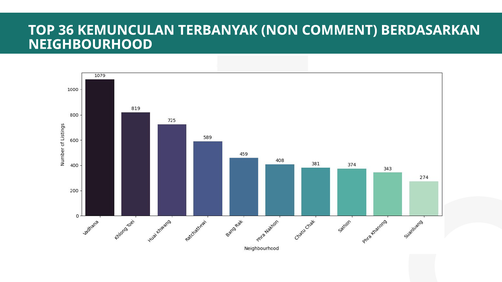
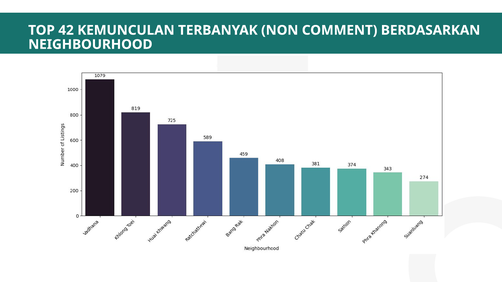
36: 36 -> 42 (66, 30)
